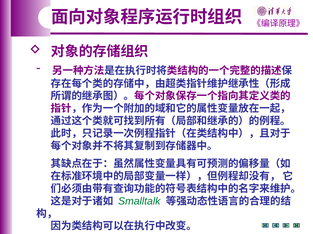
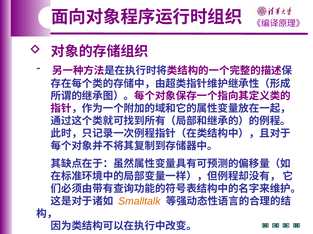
Smalltalk colour: green -> orange (139, 202)
